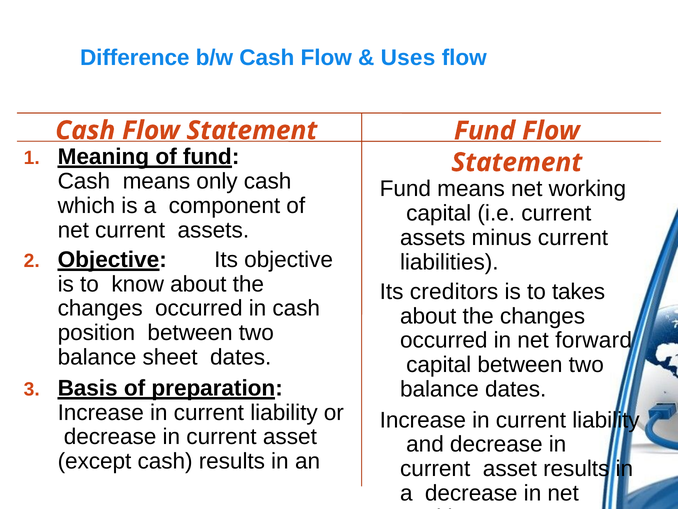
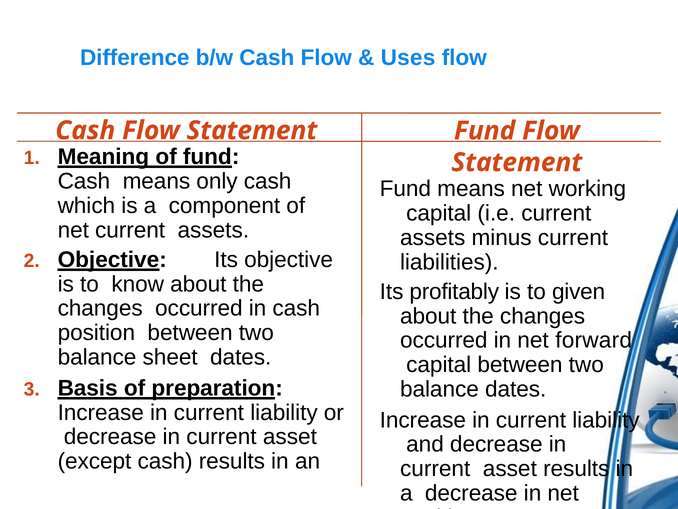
creditors: creditors -> profitably (454, 291)
takes: takes -> given (579, 291)
